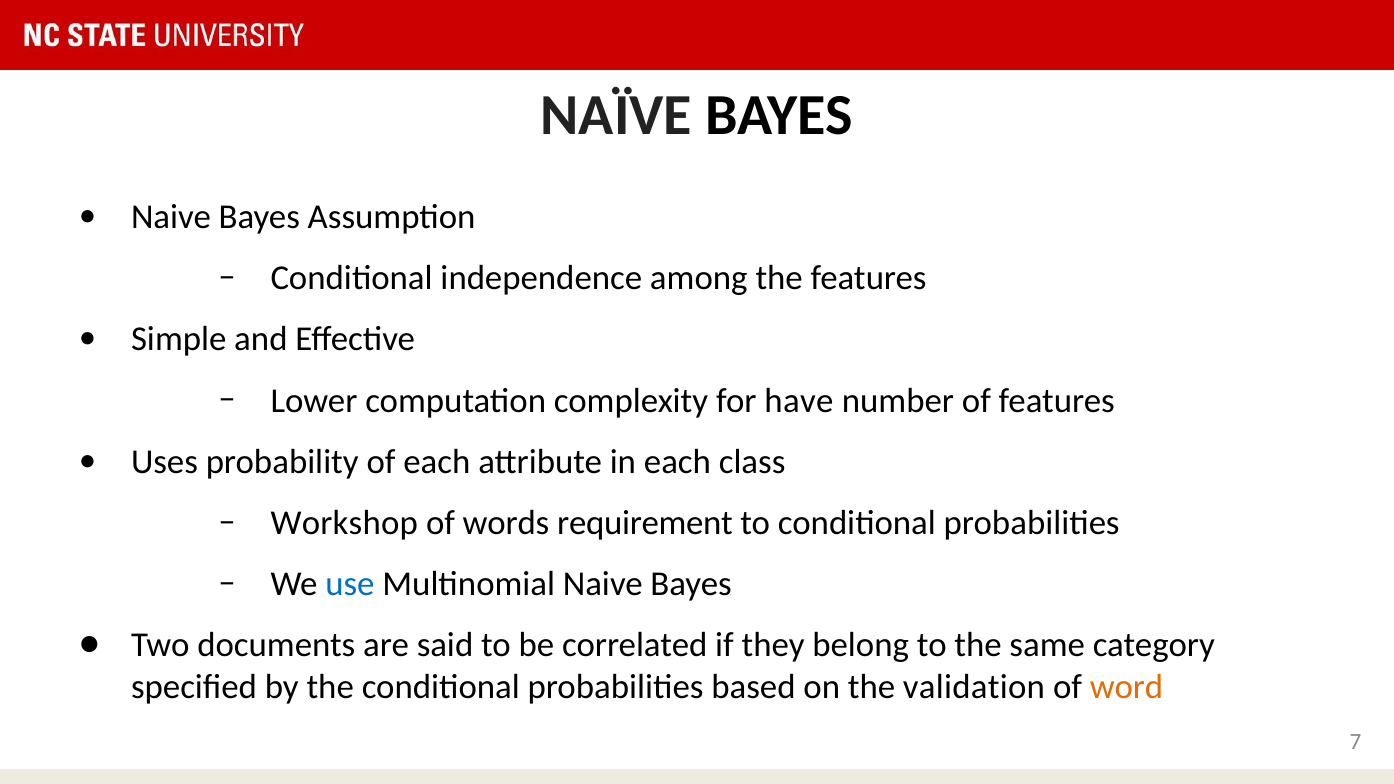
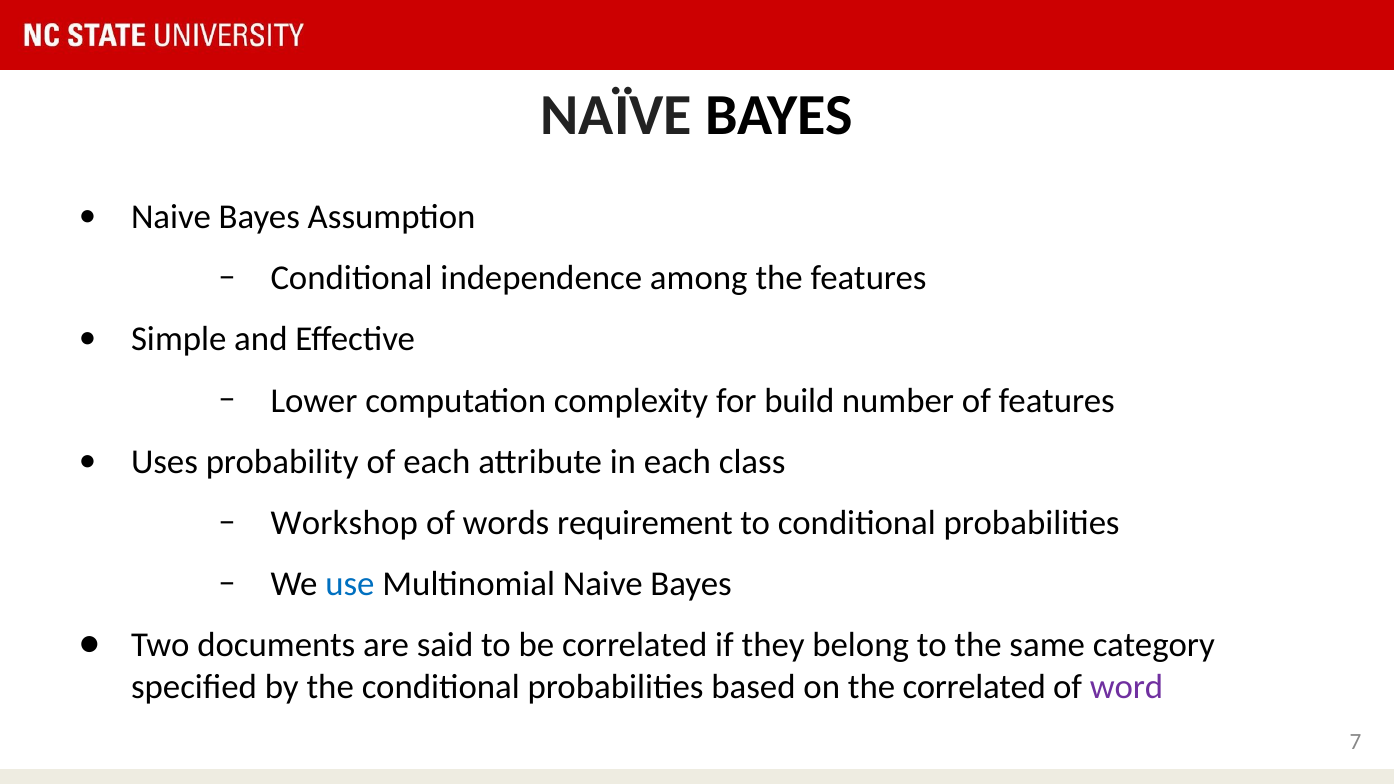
have: have -> build (799, 401)
the validation: validation -> correlated (974, 687)
word colour: orange -> purple (1127, 687)
